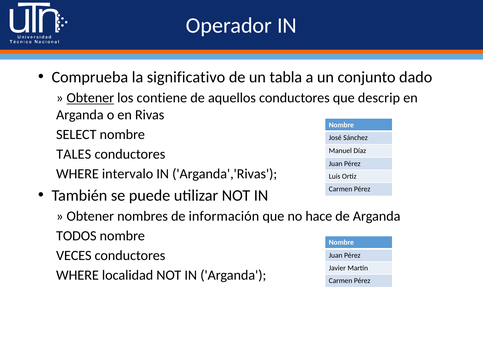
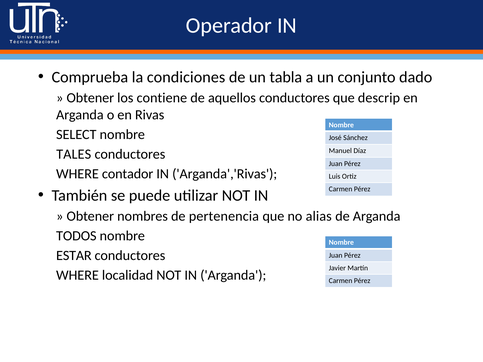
significativo: significativo -> condiciones (186, 77)
Obtener underline: present -> none (90, 98)
intervalo: intervalo -> contador (128, 174)
información: información -> pertenencia (224, 216)
hace: hace -> alias (319, 216)
VECES: VECES -> ESTAR (74, 256)
